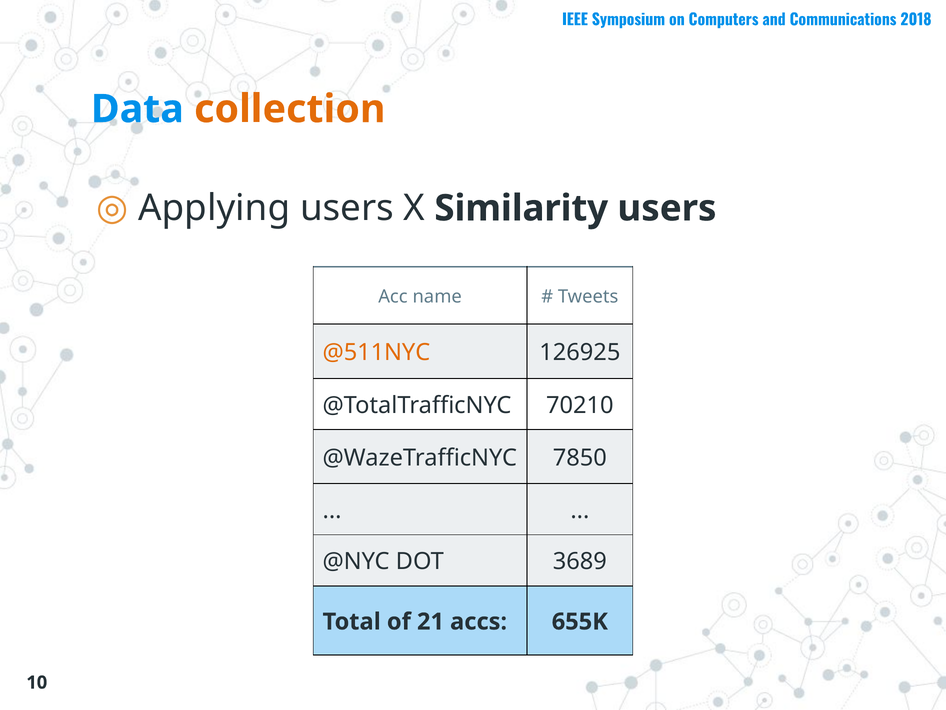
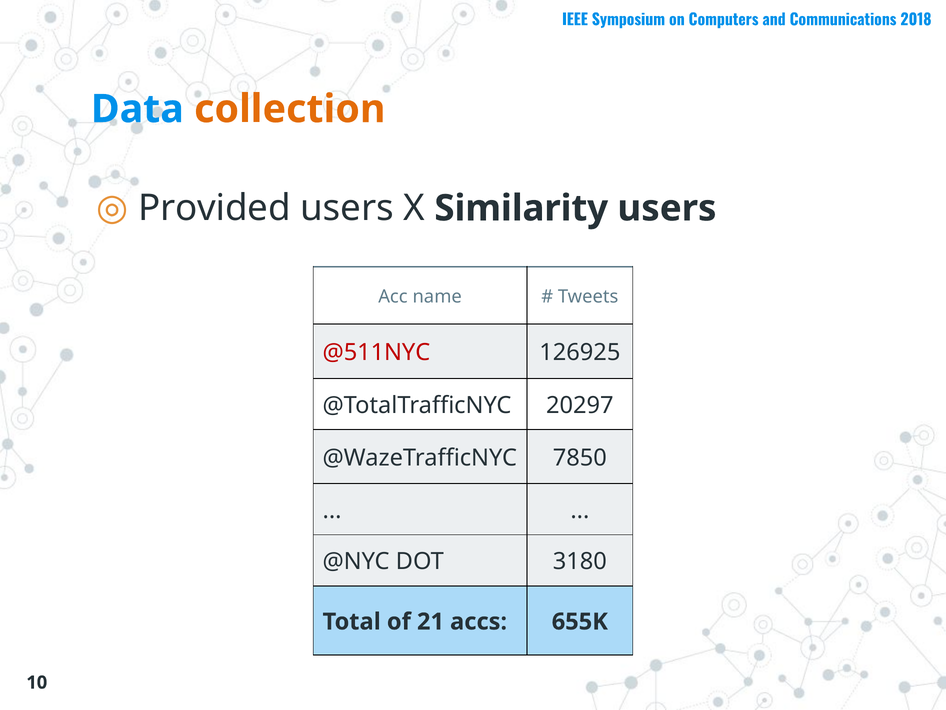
Applying: Applying -> Provided (214, 208)
@511NYC colour: orange -> red (376, 352)
70210: 70210 -> 20297 (580, 405)
3689: 3689 -> 3180 (580, 561)
